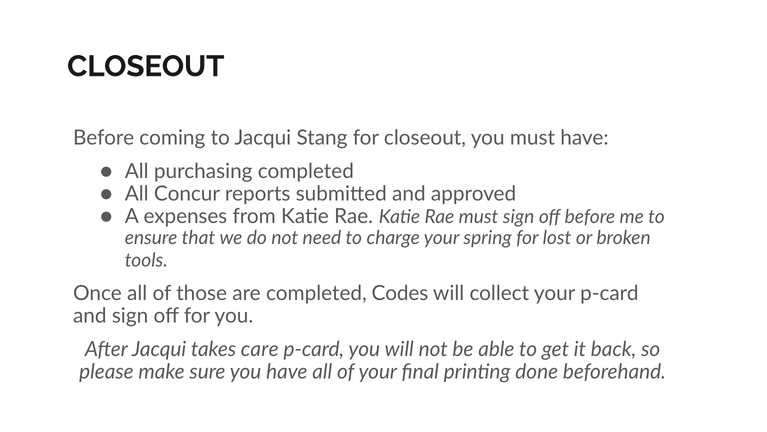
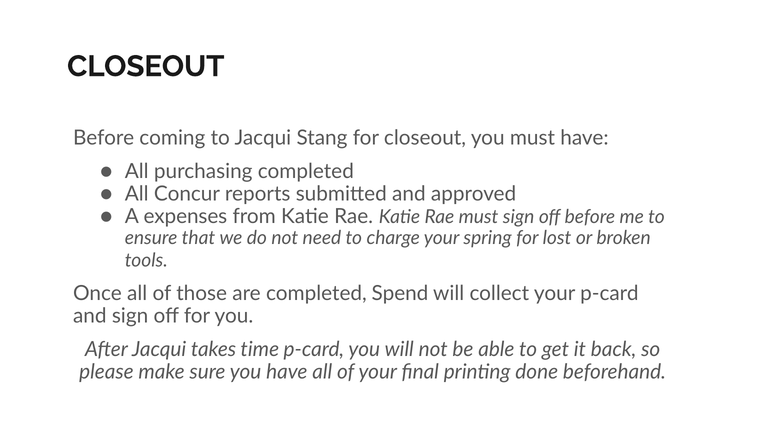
Codes: Codes -> Spend (400, 293)
care: care -> time (260, 349)
